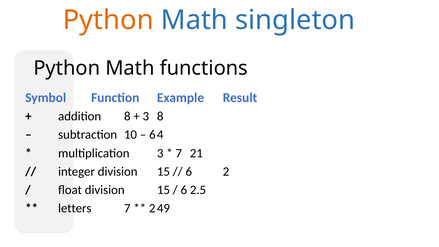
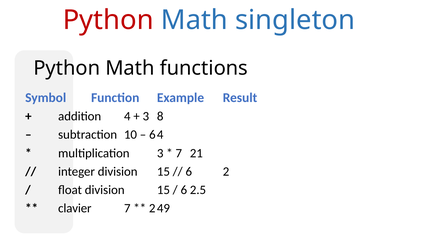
Python colour: orange -> red (108, 20)
addition 8: 8 -> 4 (127, 116)
letters: letters -> clavier (75, 208)
